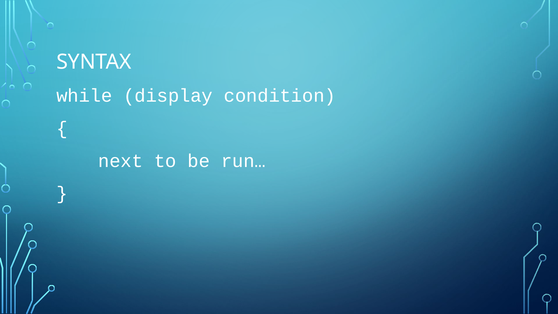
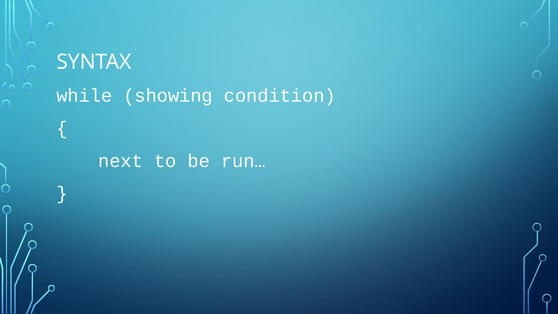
display: display -> showing (168, 96)
